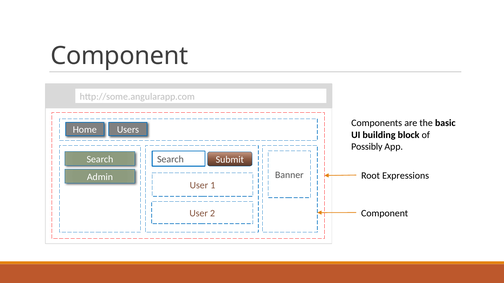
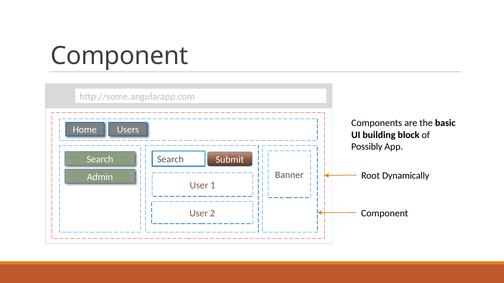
Expressions: Expressions -> Dynamically (406, 176)
